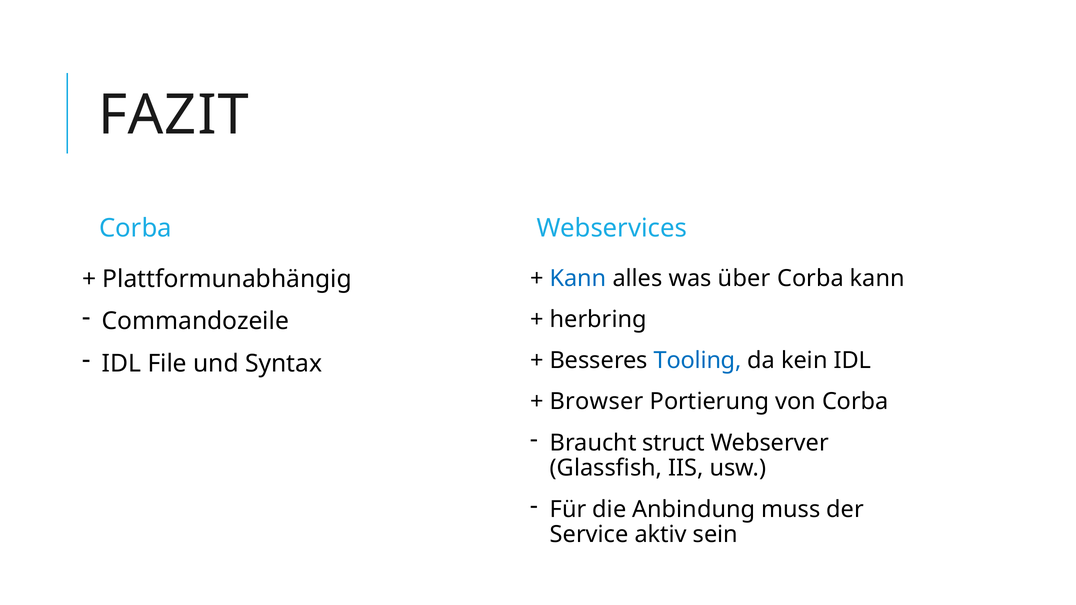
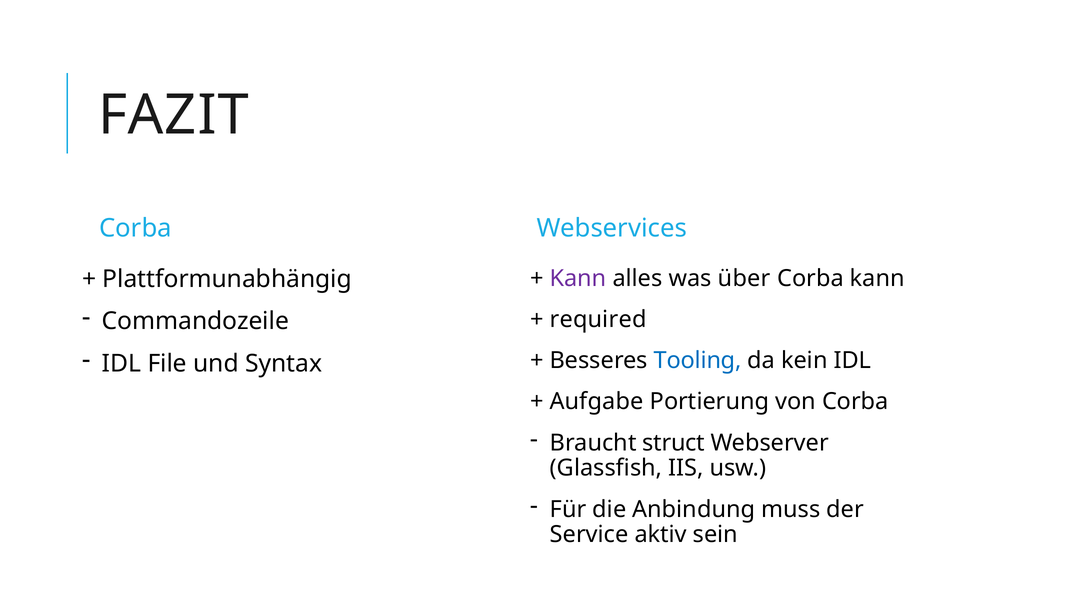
Kann colour: blue -> purple (578, 279)
herbring: herbring -> required (598, 320)
Browser: Browser -> Aufgabe (597, 402)
